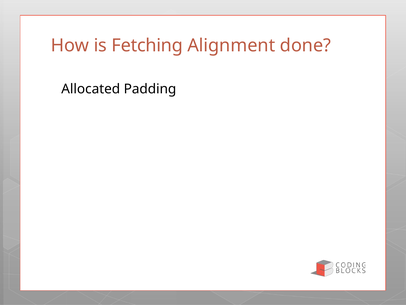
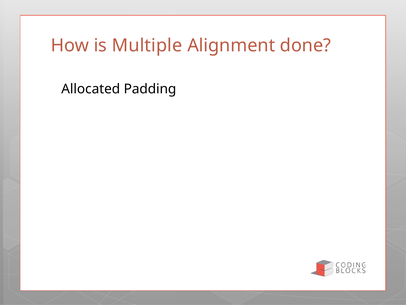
Fetching: Fetching -> Multiple (147, 46)
